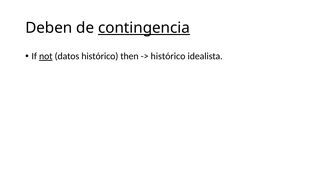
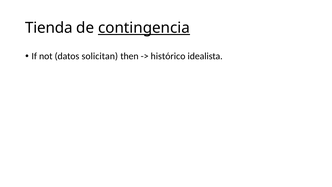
Deben: Deben -> Tienda (49, 28)
not underline: present -> none (46, 56)
datos histórico: histórico -> solicitan (100, 56)
